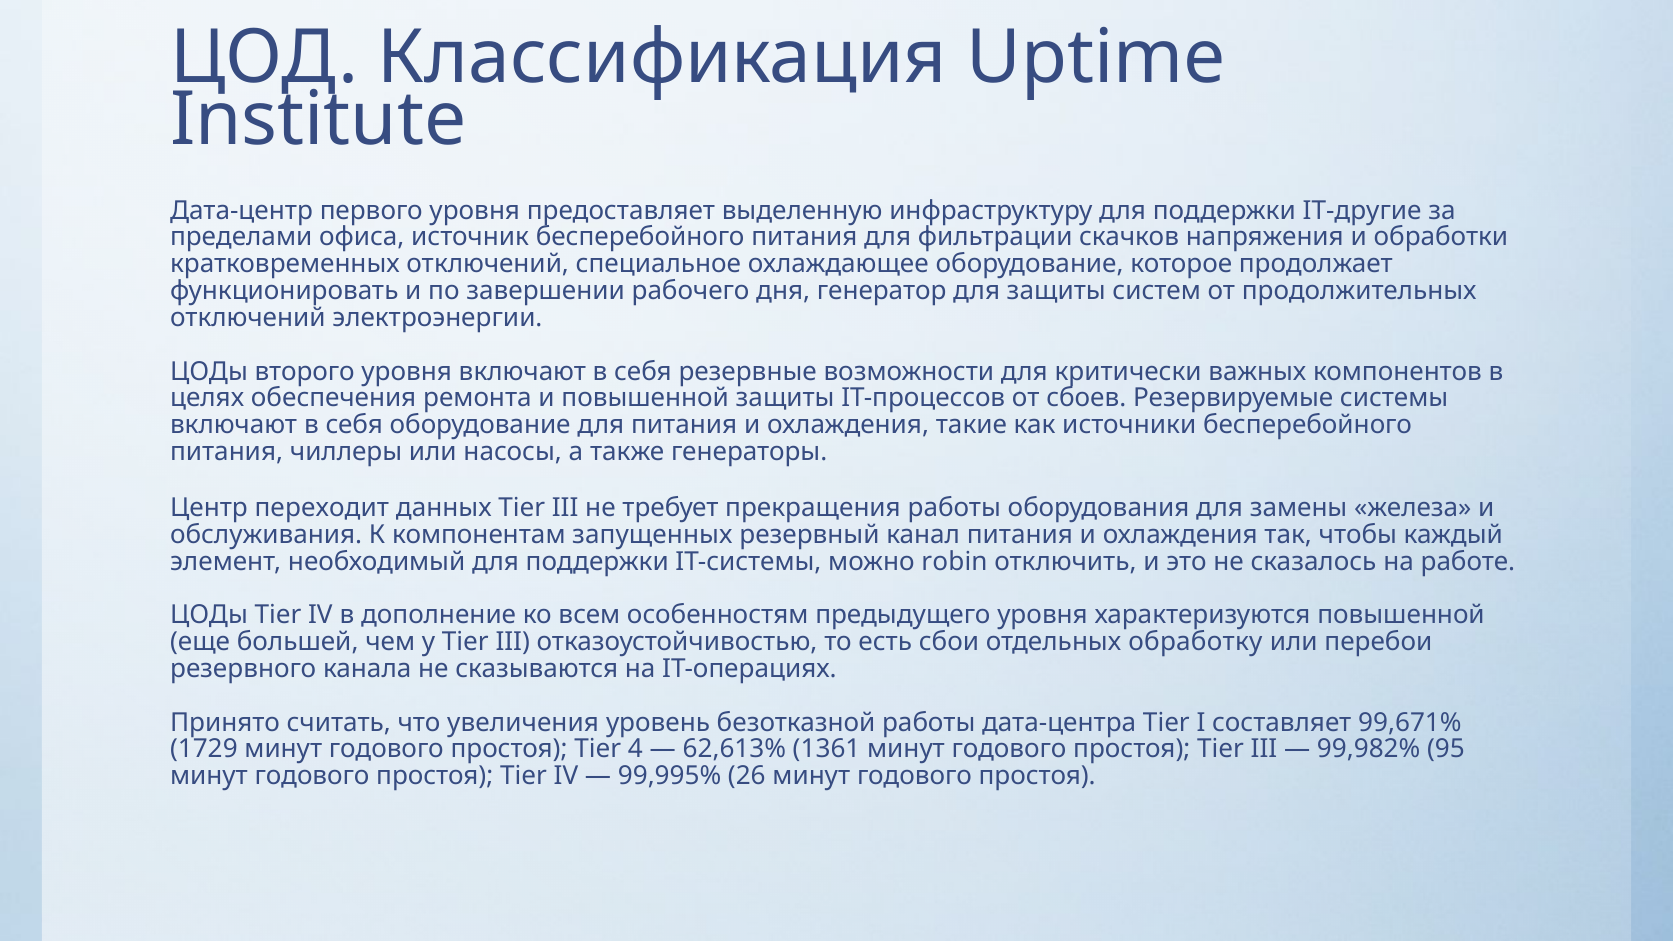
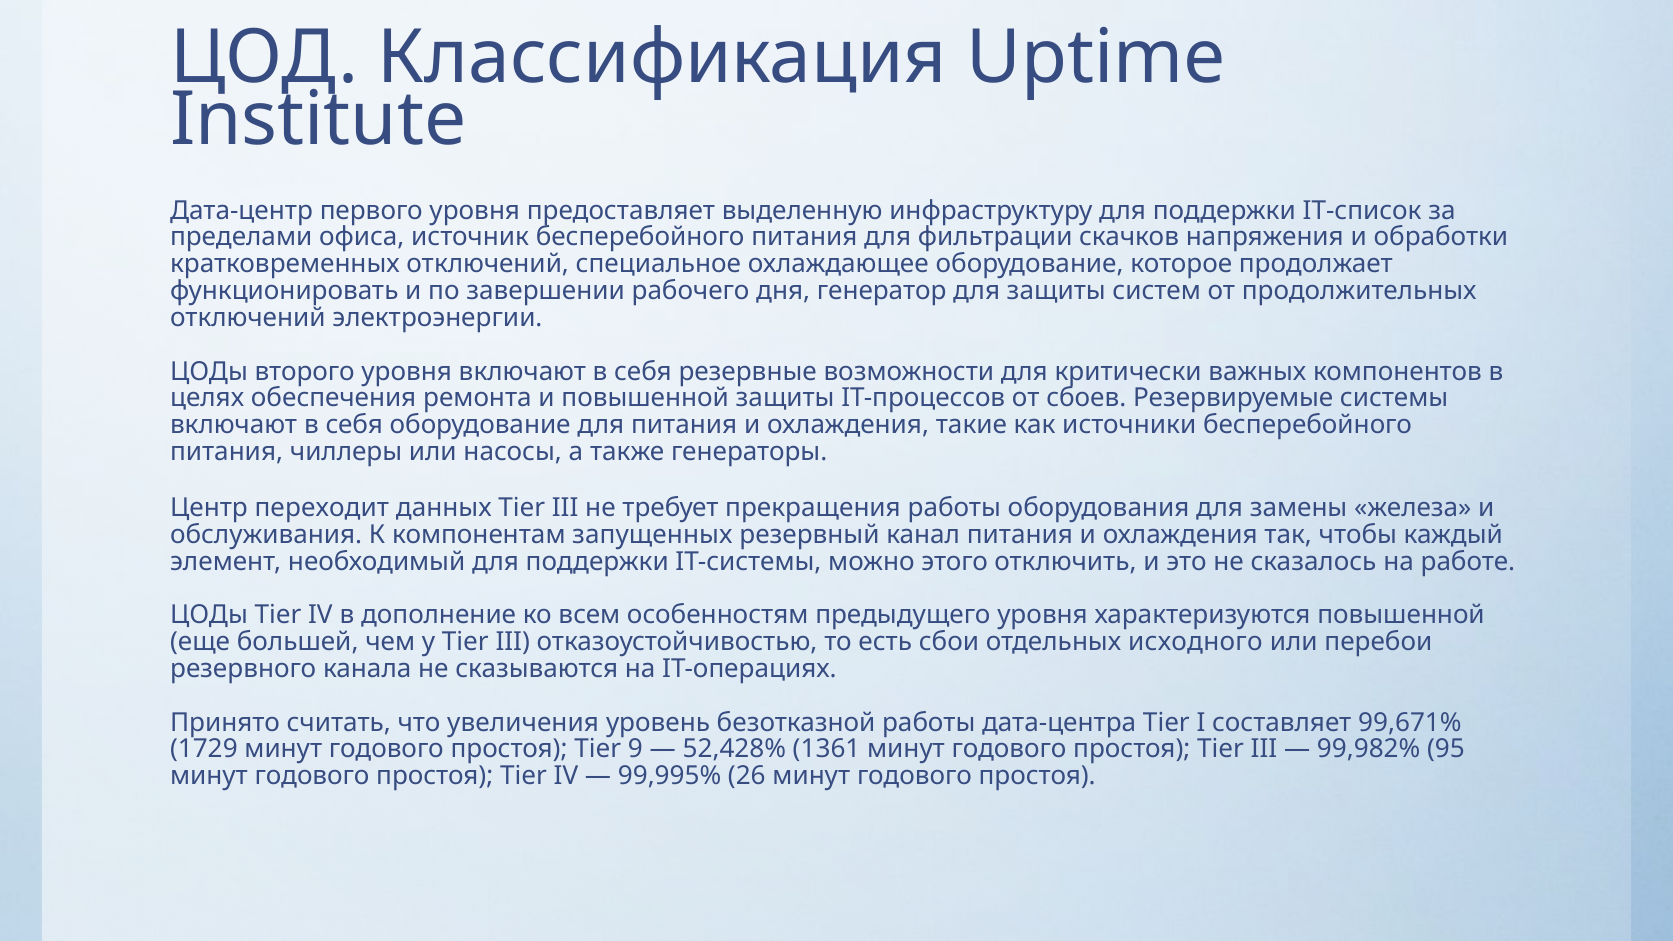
IT-другие: IT-другие -> IT-список (1362, 211)
robin: robin -> этого (955, 562)
обработку: обработку -> исходного (1195, 642)
4: 4 -> 9 (635, 750)
62,613%: 62,613% -> 52,428% (734, 750)
